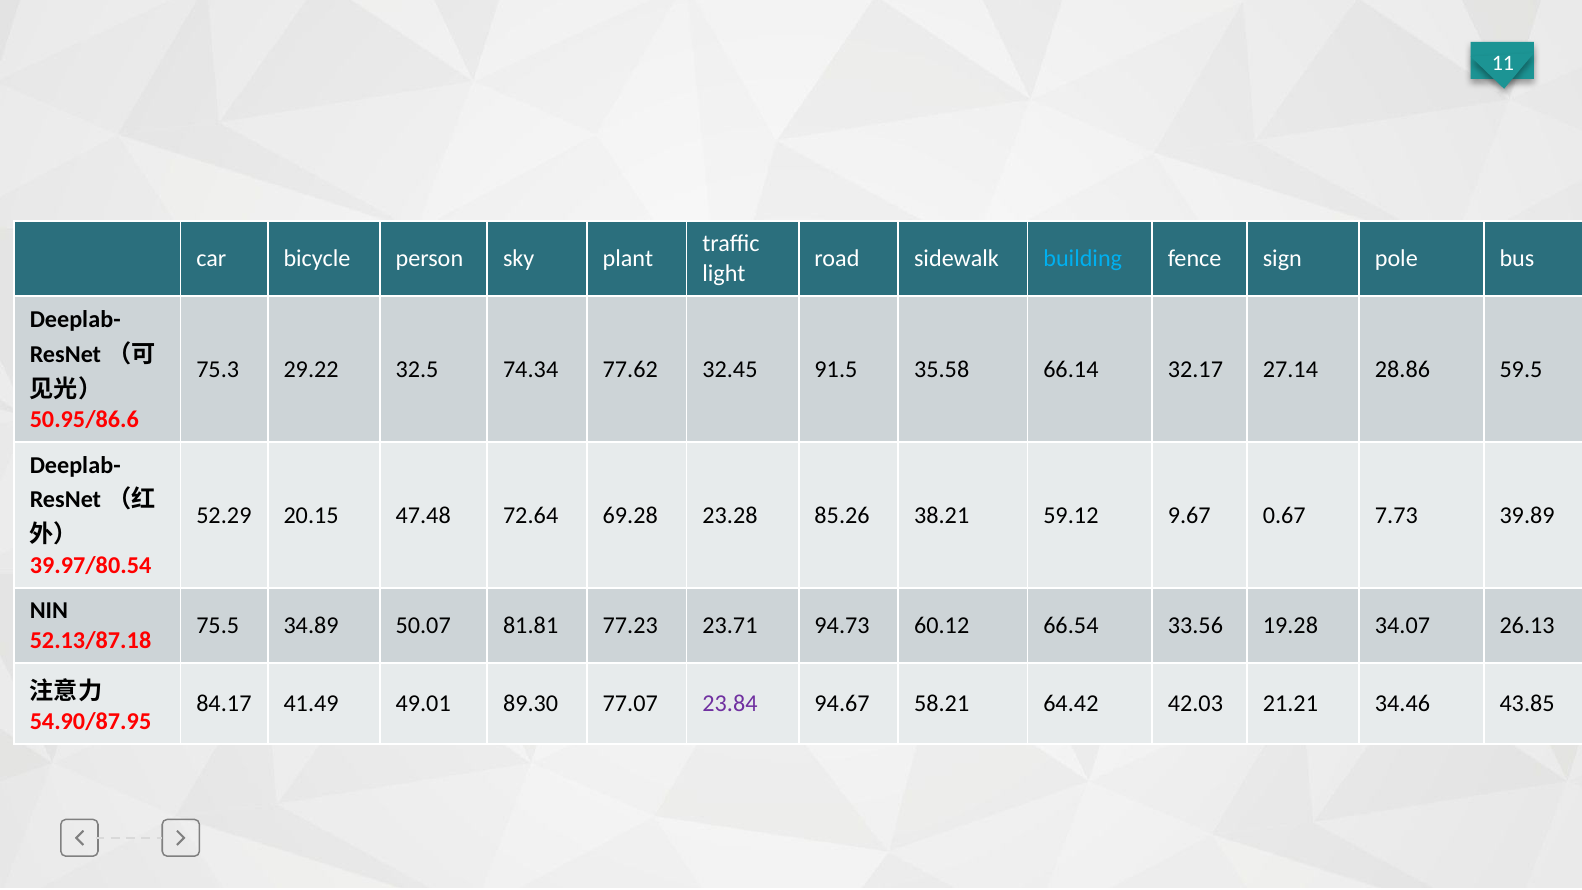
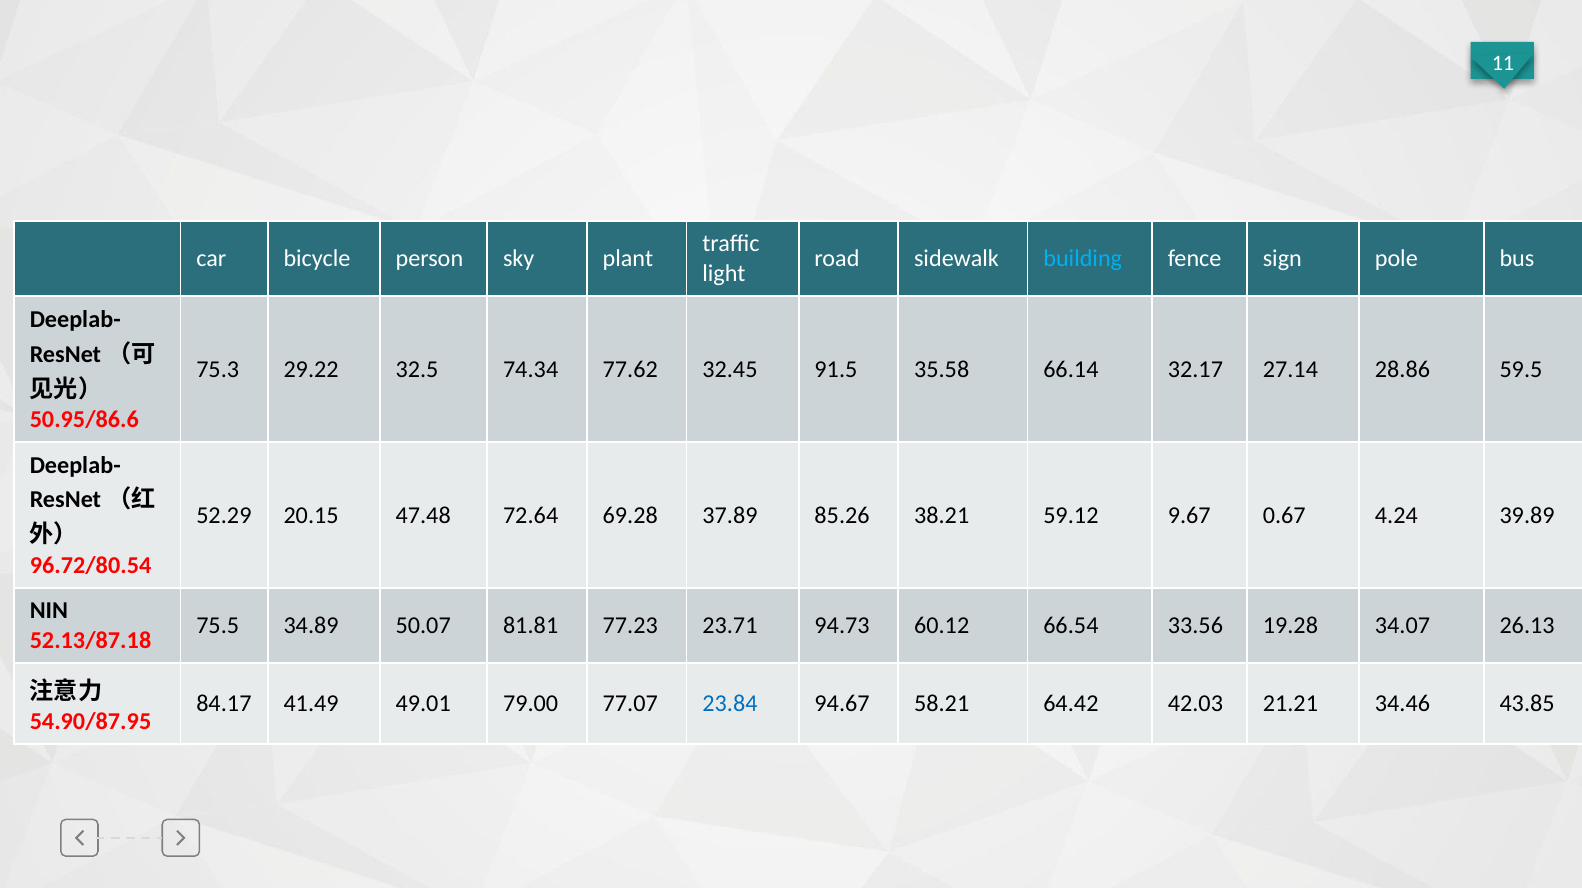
23.28: 23.28 -> 37.89 (730, 515)
7.73: 7.73 -> 4.24 (1396, 515)
39.97/80.54: 39.97/80.54 -> 96.72/80.54 (91, 565)
89.30: 89.30 -> 79.00 (531, 704)
23.84 colour: purple -> blue (730, 704)
